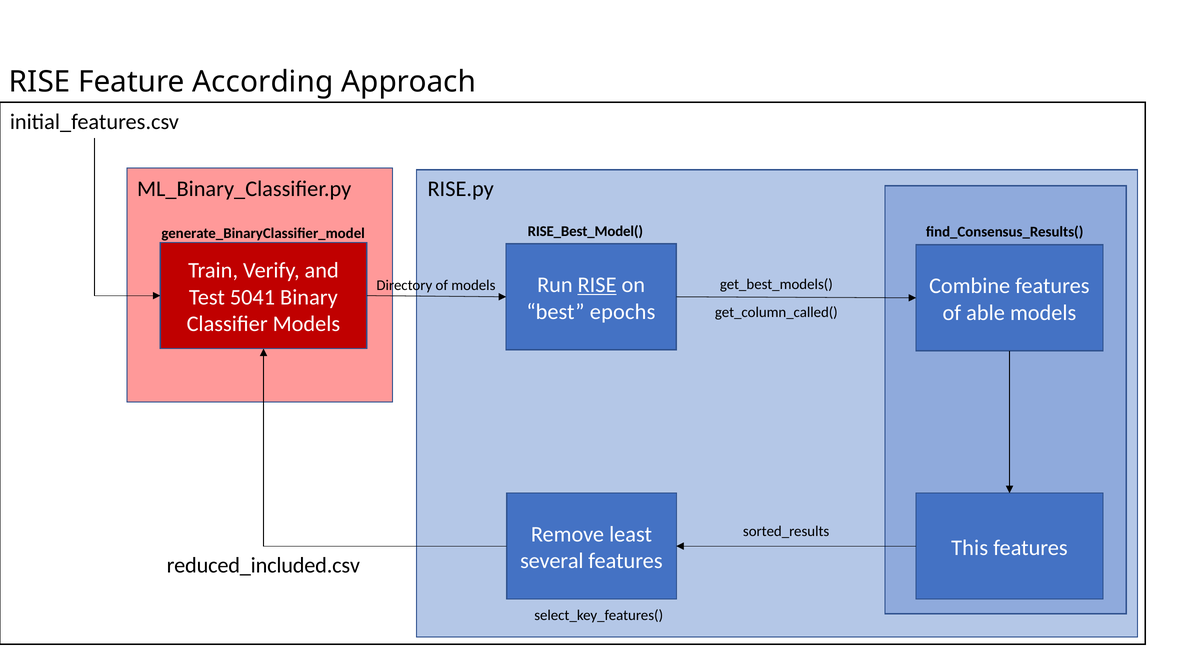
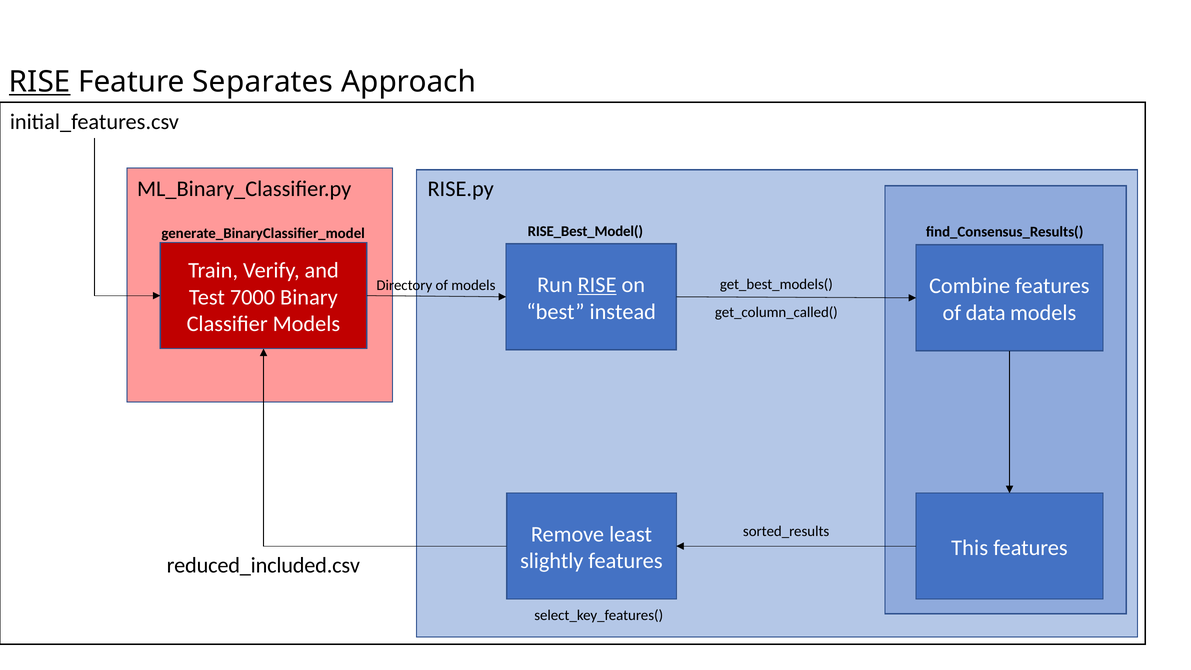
RISE underline: none -> present (40, 82)
According: According -> Separates (263, 82)
5041: 5041 -> 7000 (252, 297)
epochs: epochs -> instead (623, 312)
able: able -> data (986, 313)
several: several -> slightly (552, 561)
